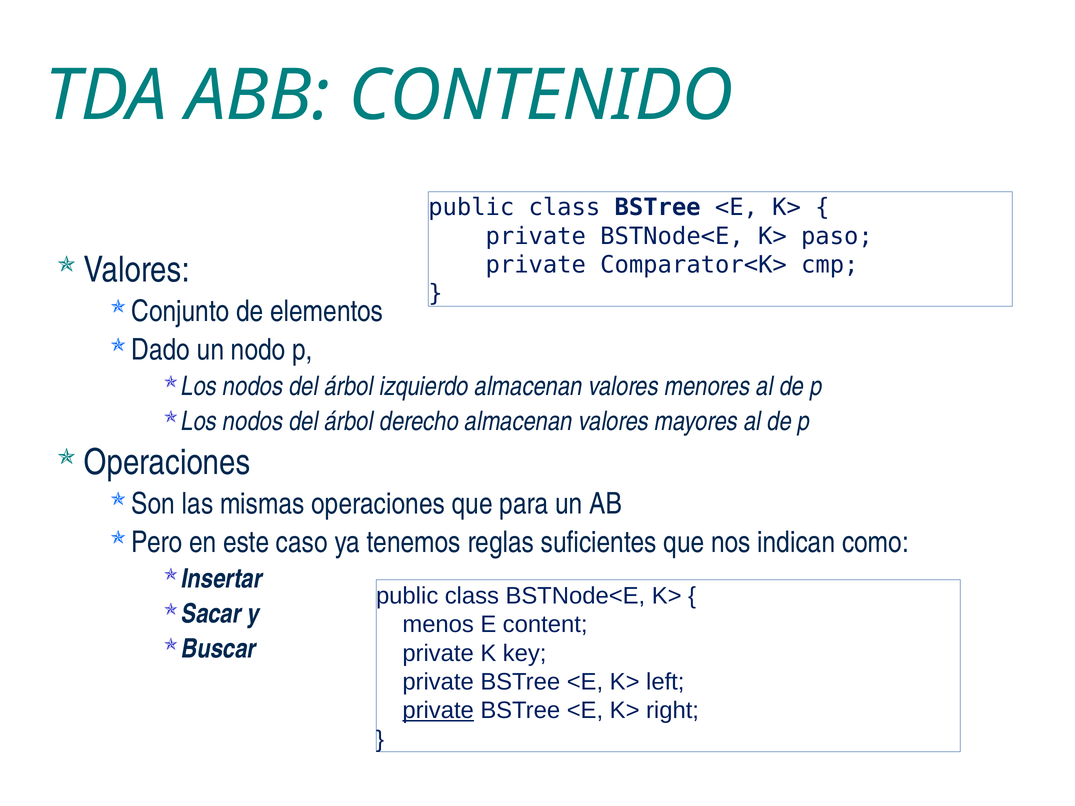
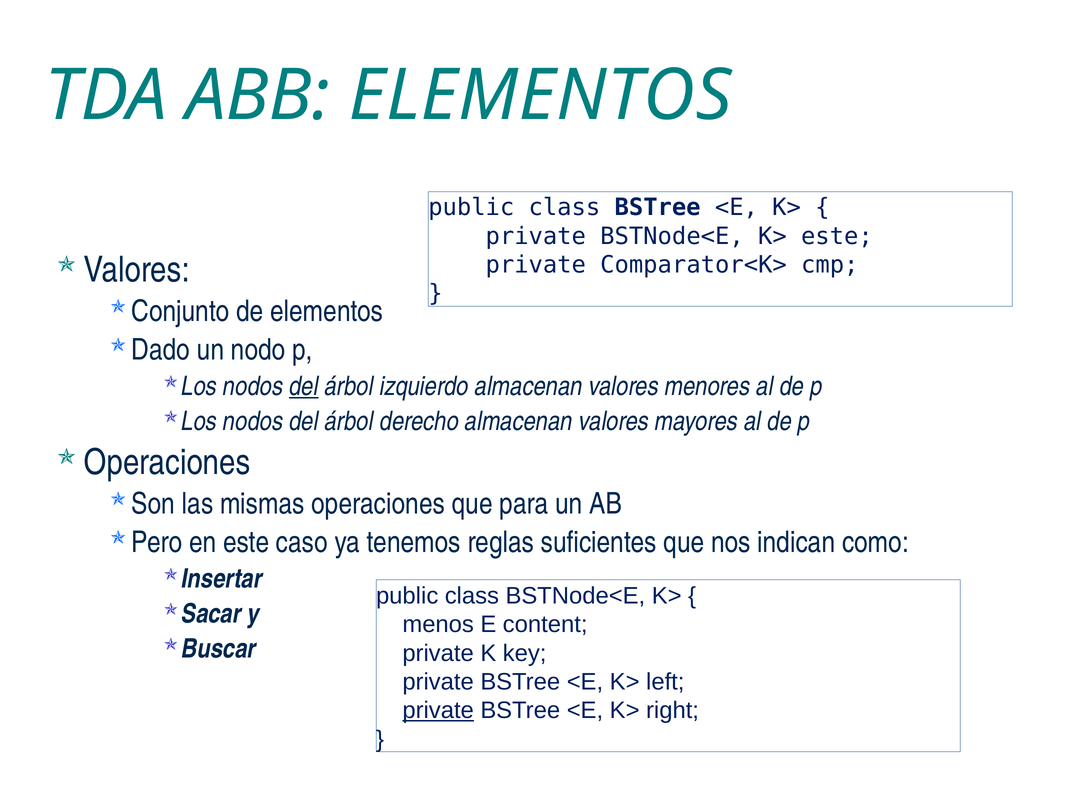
ABB CONTENIDO: CONTENIDO -> ELEMENTOS (540, 95)
K> paso: paso -> este (837, 236)
del underline: none -> present (304, 386)
